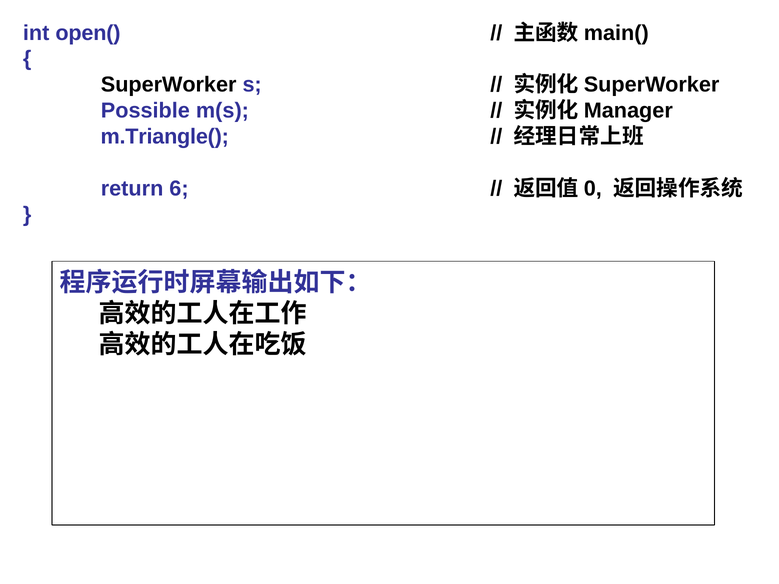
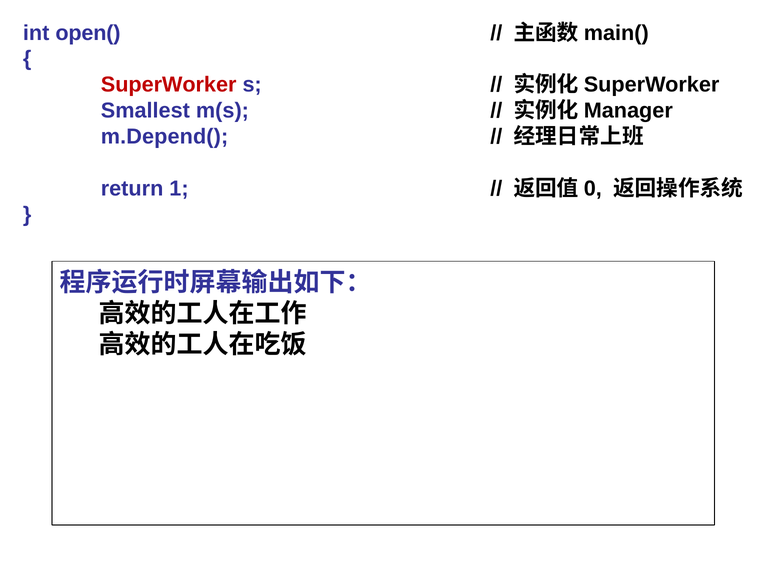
SuperWorker colour: black -> red (169, 85)
Possible: Possible -> Smallest (145, 111)
m.Triangle(: m.Triangle( -> m.Depend( (165, 137)
6: 6 -> 1 (179, 189)
